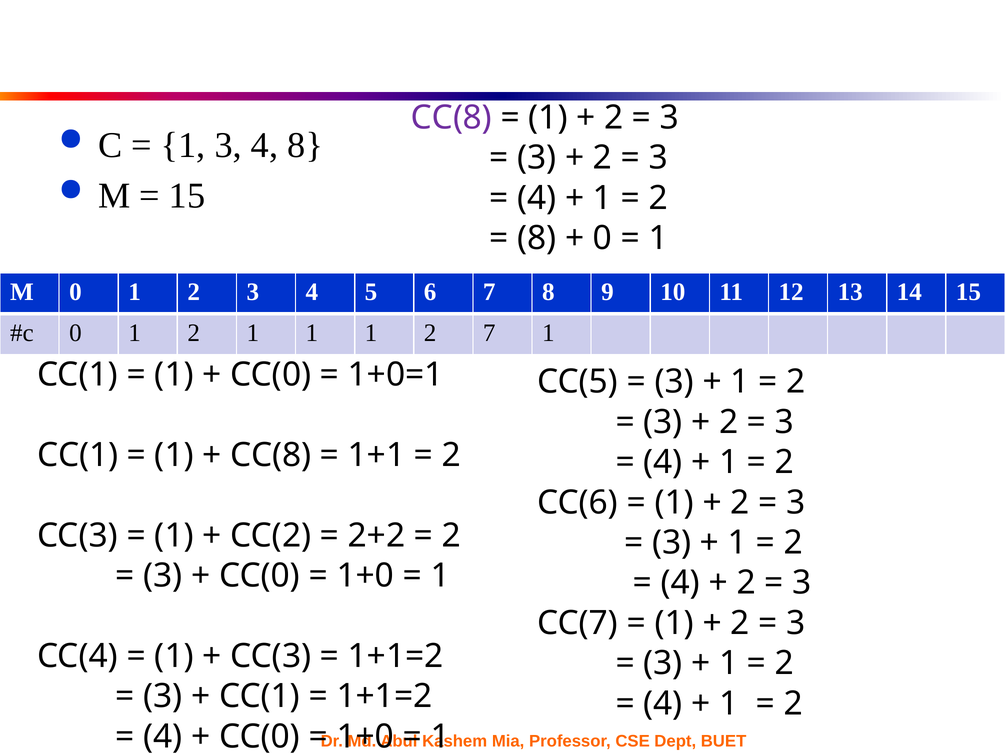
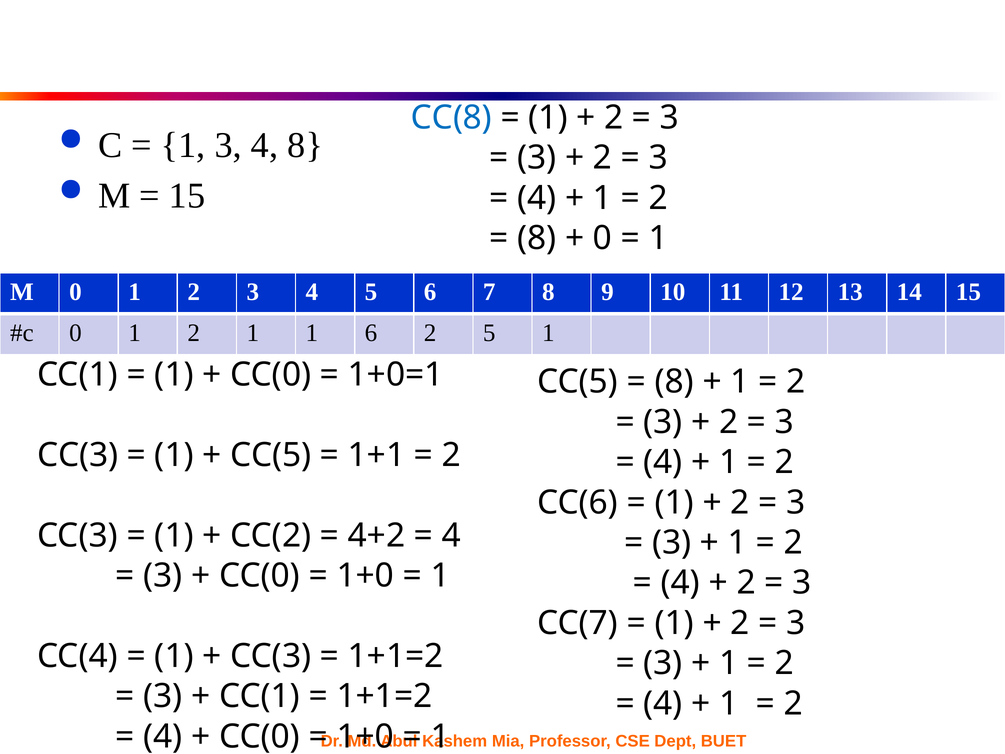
CC(8 colour: purple -> blue (451, 118)
1 1 1: 1 -> 6 (371, 333)
2 7: 7 -> 5 (489, 333)
3: 3 -> 8 (674, 382)
CC(1: CC(1 -> CC(3 (78, 455)
CC(8: CC(8 -> CC(5 (271, 455)
2+2: 2+2 -> 4+2 (377, 535)
2: 2 -> 4 (451, 535)
